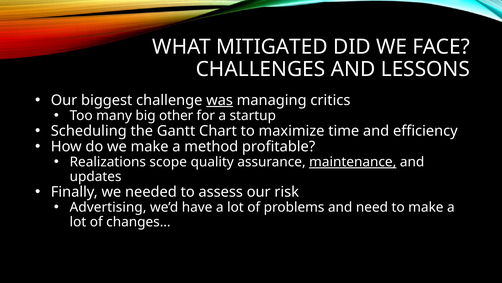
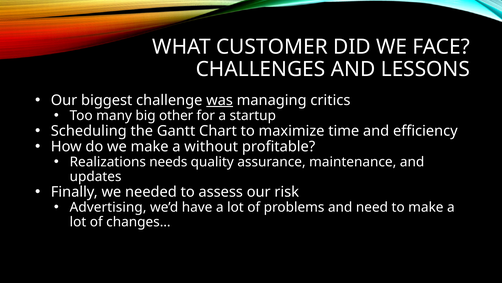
MITIGATED: MITIGATED -> CUSTOMER (272, 47)
method: method -> without (211, 146)
scope: scope -> needs (168, 162)
maintenance underline: present -> none (353, 162)
